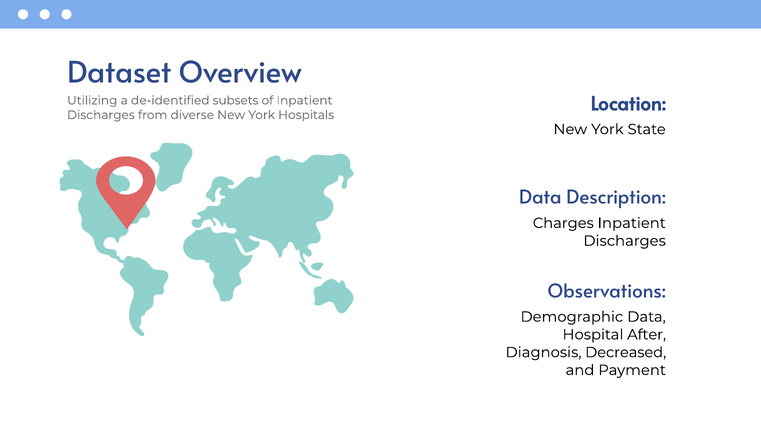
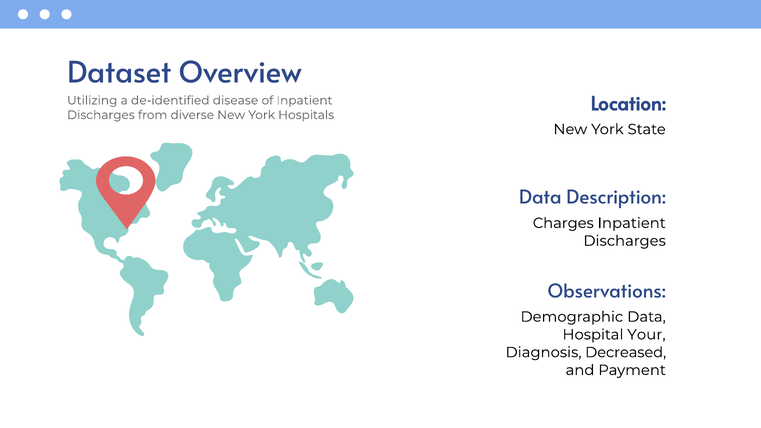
subsets: subsets -> disease (235, 100)
After: After -> Your (646, 335)
